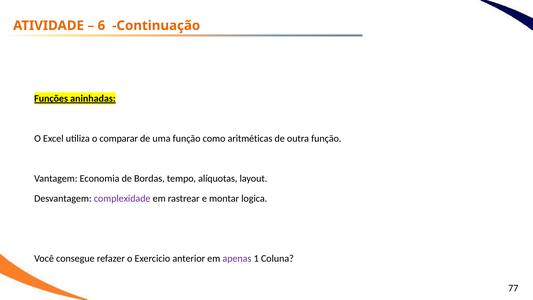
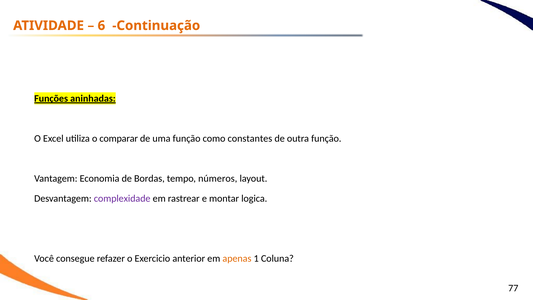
aritméticas: aritméticas -> constantes (250, 138)
alíquotas: alíquotas -> números (218, 178)
apenas colour: purple -> orange (237, 258)
